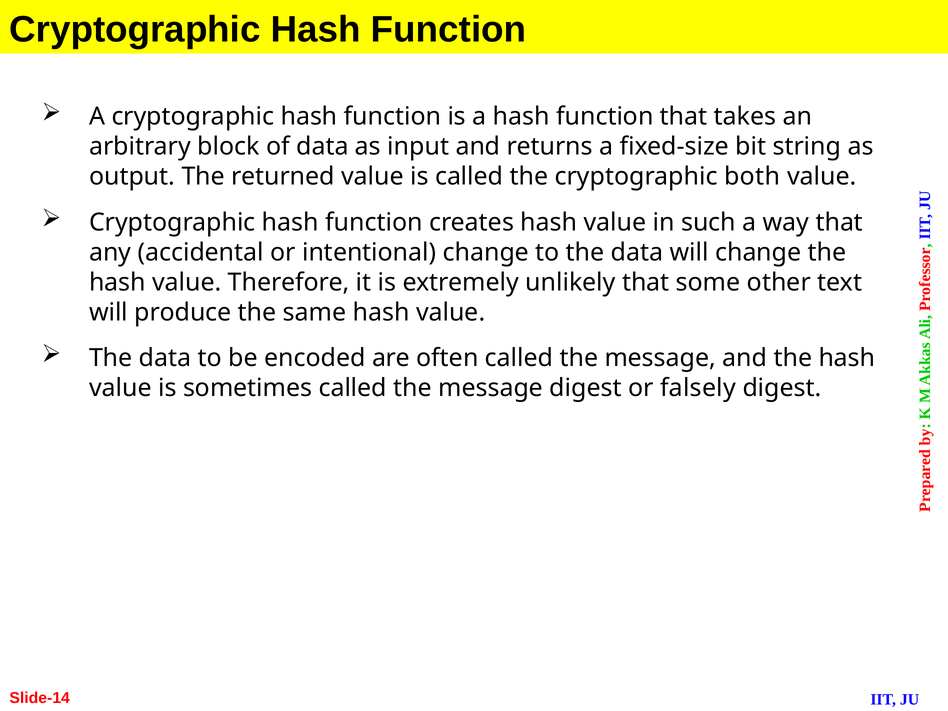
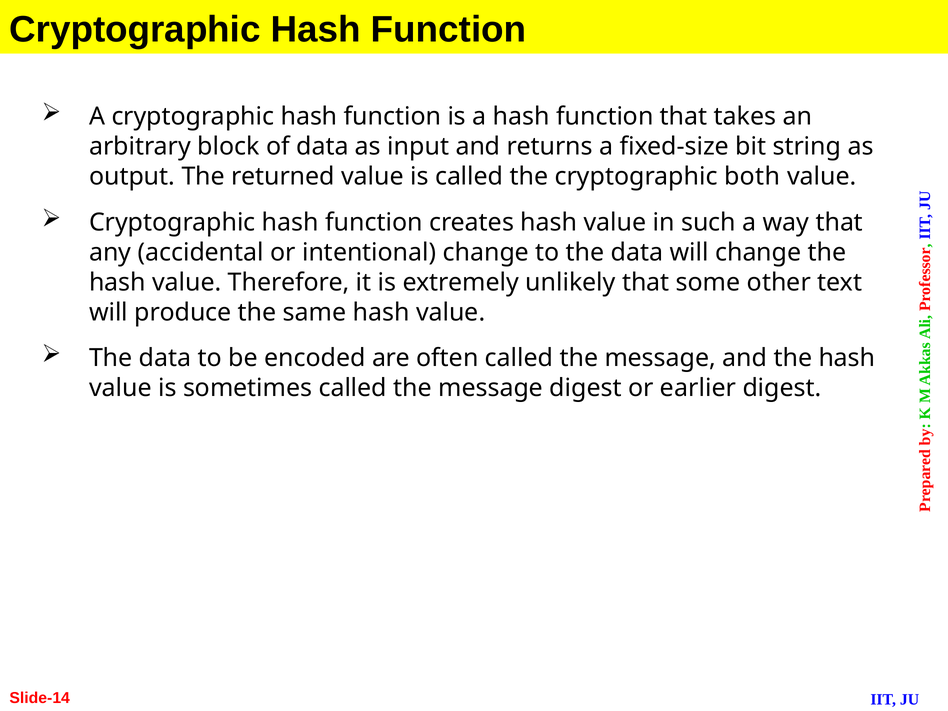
falsely: falsely -> earlier (698, 388)
